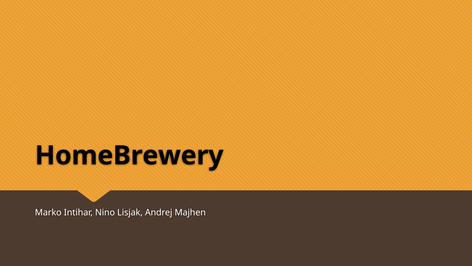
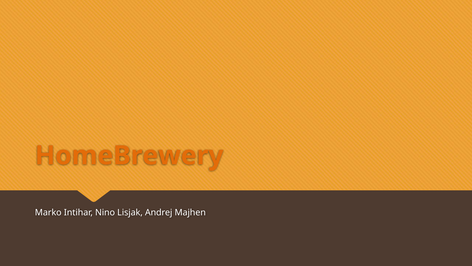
HomeBrewery colour: black -> orange (129, 155)
